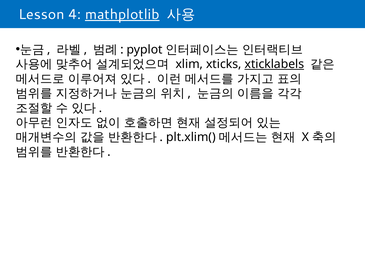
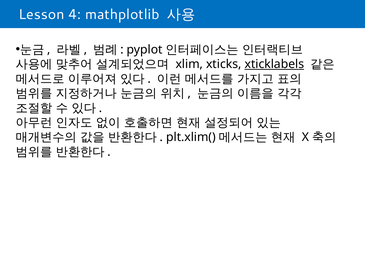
mathplotlib underline: present -> none (122, 14)
